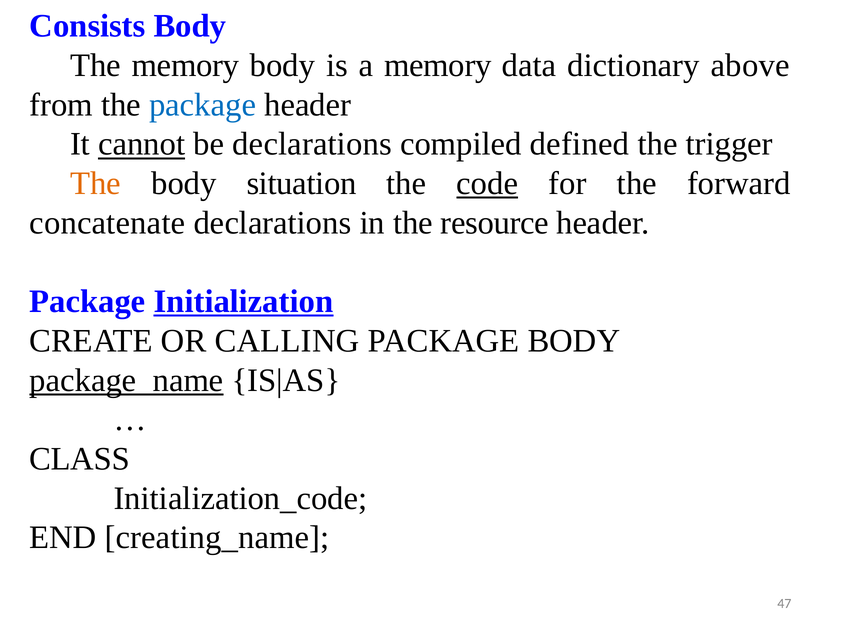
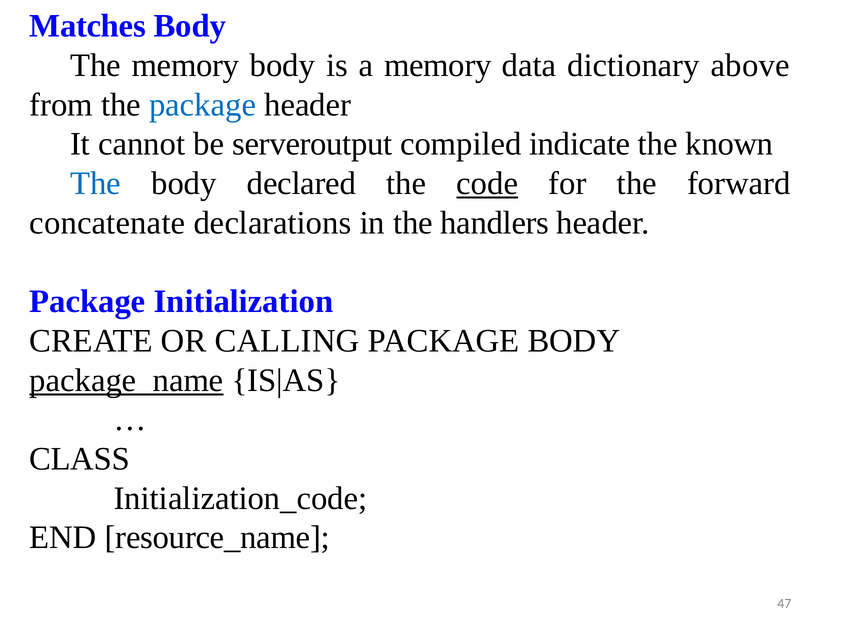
Consists: Consists -> Matches (88, 26)
cannot underline: present -> none (142, 144)
be declarations: declarations -> serveroutput (312, 144)
defined: defined -> indicate (580, 144)
trigger: trigger -> known (729, 144)
The colour: orange -> blue (96, 183)
situation: situation -> declared (302, 183)
resource: resource -> handlers (495, 223)
Initialization underline: present -> none (243, 301)
creating_name: creating_name -> resource_name (217, 537)
